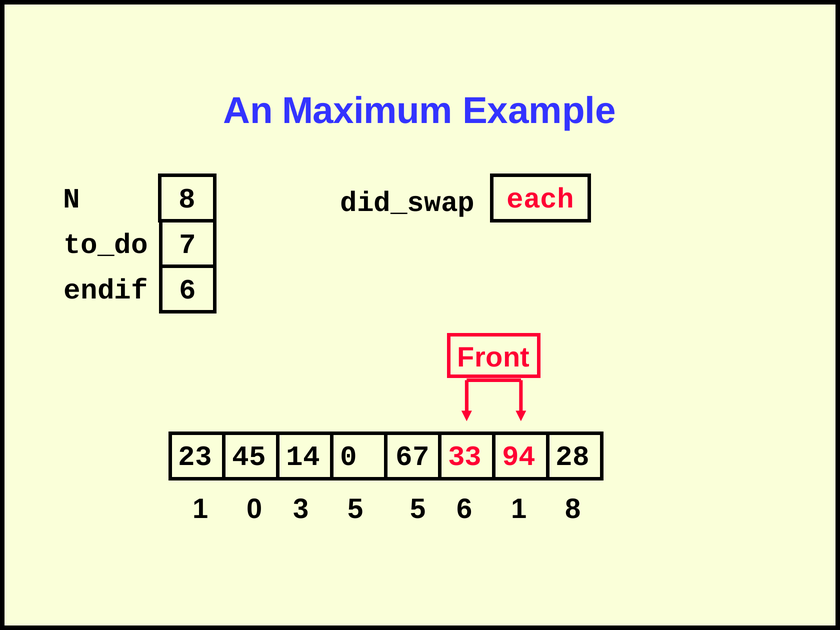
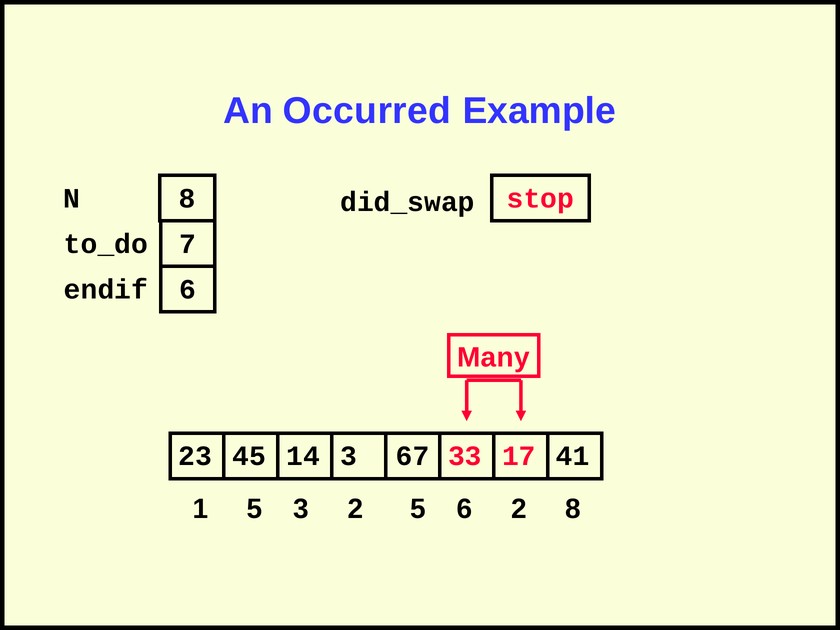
Maximum: Maximum -> Occurred (367, 111)
each: each -> stop (540, 198)
Front: Front -> Many (493, 358)
45 0: 0 -> 3 (349, 456)
94: 94 -> 17 (519, 456)
28: 28 -> 41 (573, 456)
1 0: 0 -> 5 (255, 509)
3 5: 5 -> 2 (356, 509)
6 1: 1 -> 2 (519, 509)
